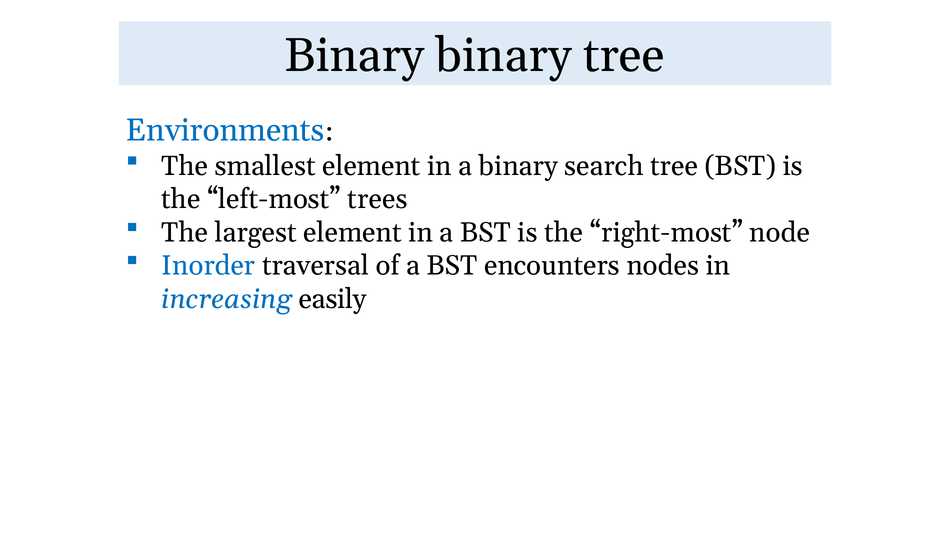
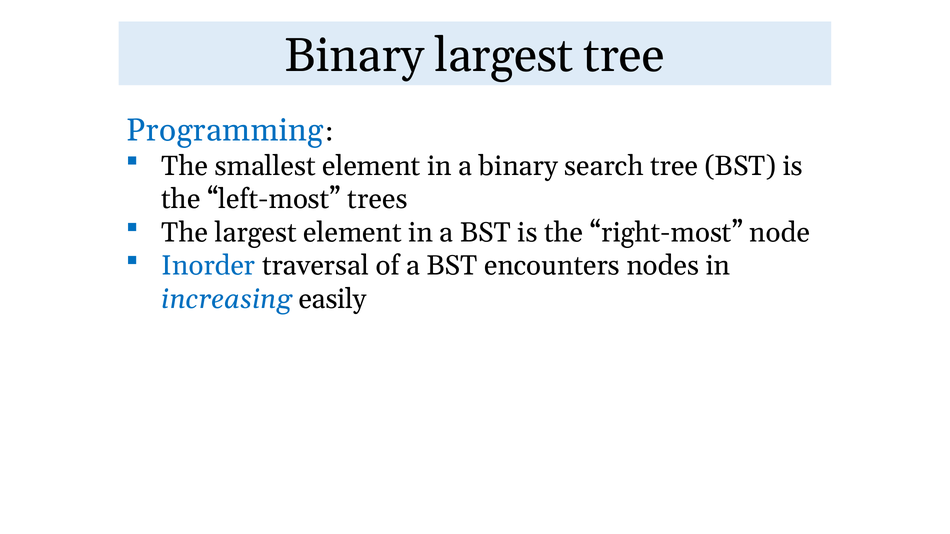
Binary binary: binary -> largest (504, 56)
Environments: Environments -> Programming (225, 130)
